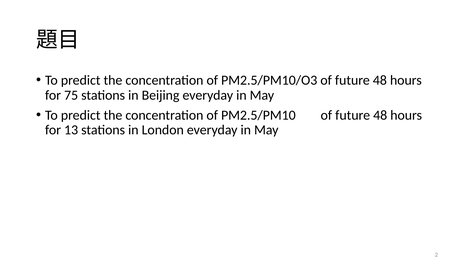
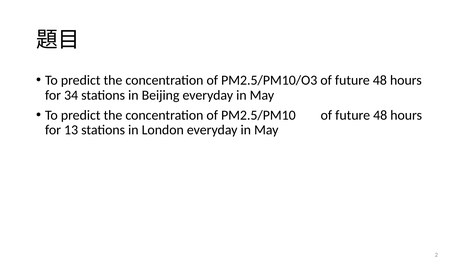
75: 75 -> 34 (71, 95)
